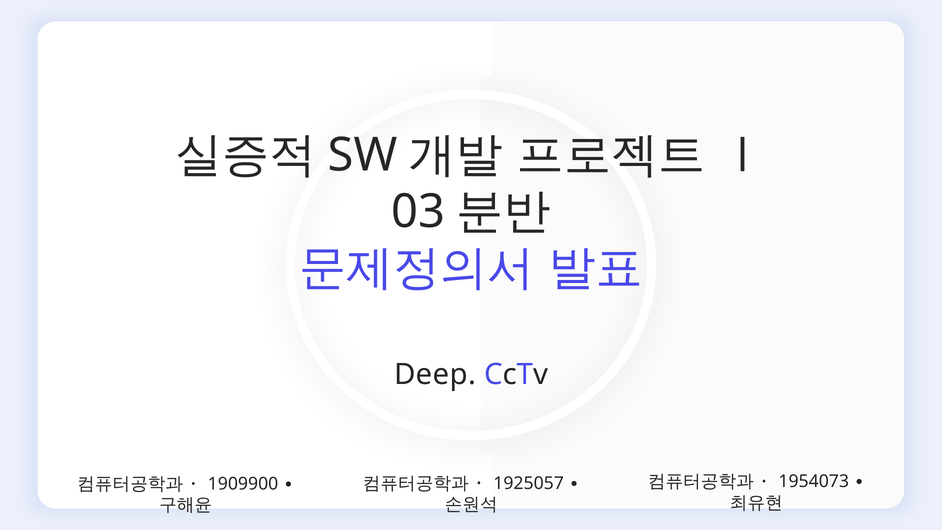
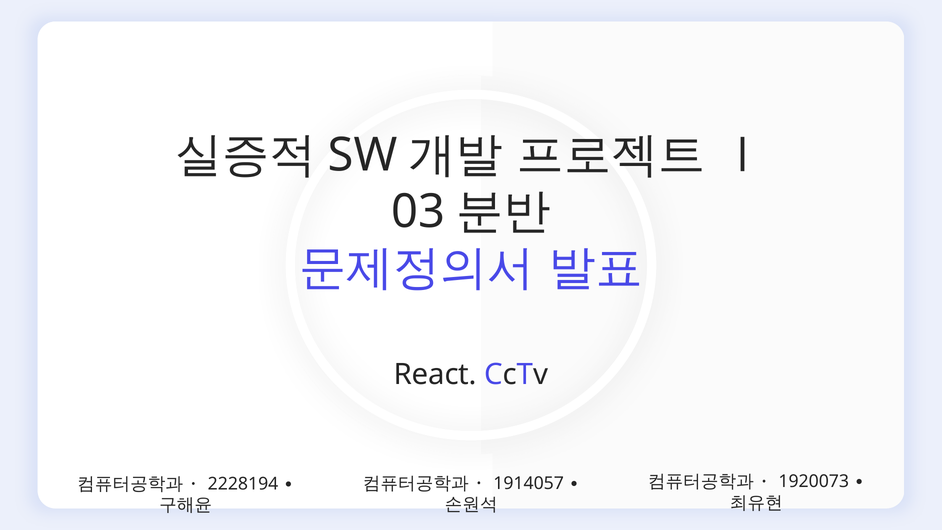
Deep: Deep -> React (435, 374)
1954073: 1954073 -> 1920073 (814, 481)
1925057: 1925057 -> 1914057 (529, 483)
1909900: 1909900 -> 2228194 (243, 484)
